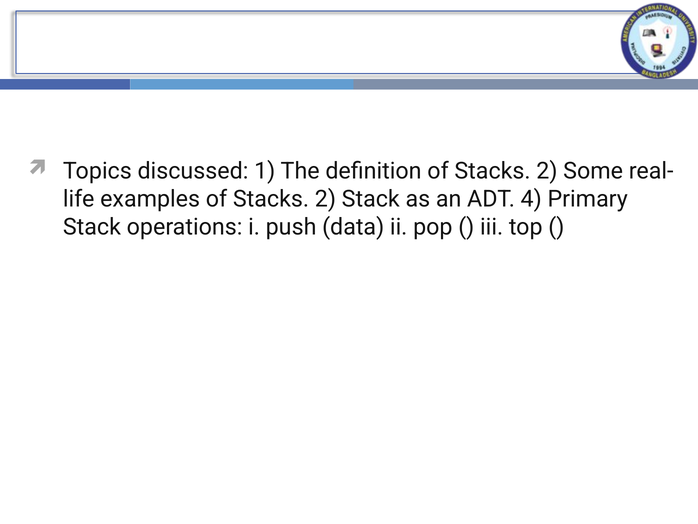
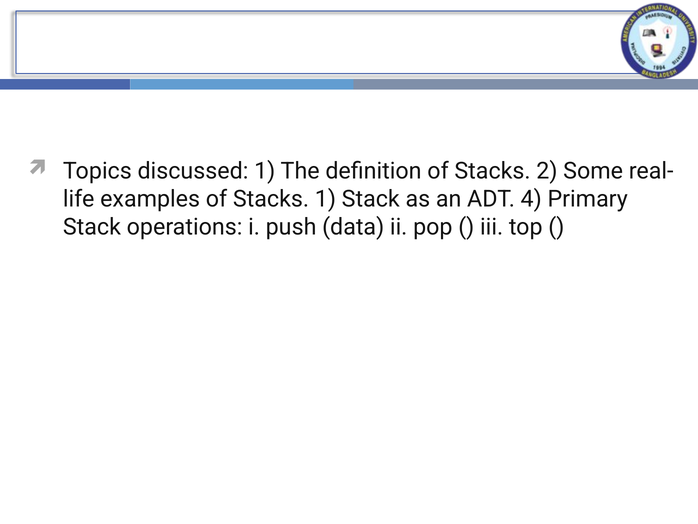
examples of Stacks 2: 2 -> 1 (325, 199)
